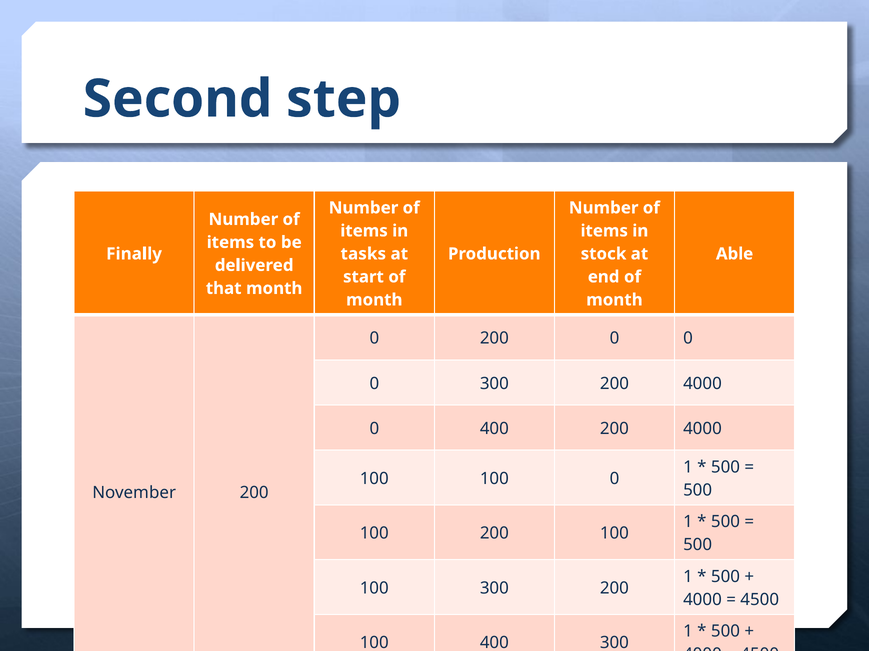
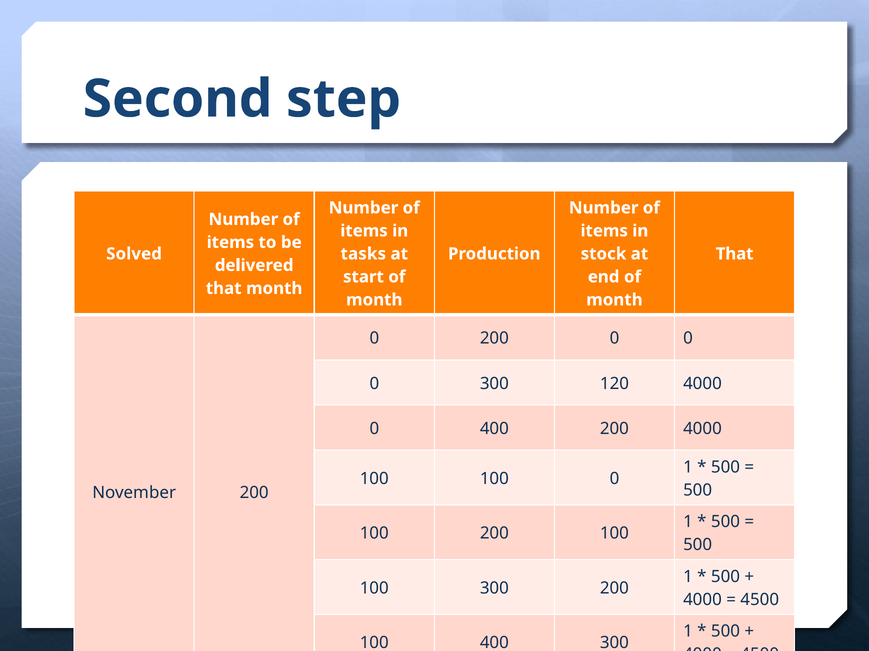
Finally: Finally -> Solved (134, 254)
Able: Able -> That (735, 254)
0 300 200: 200 -> 120 (614, 384)
